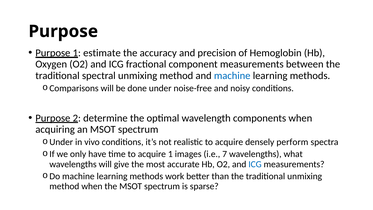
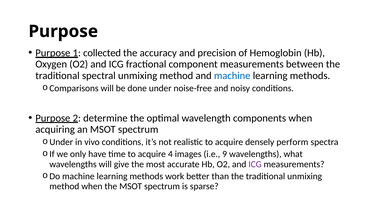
estimate: estimate -> collected (102, 53)
acquire 1: 1 -> 4 (170, 154)
7: 7 -> 9 (225, 154)
ICG colour: blue -> purple (255, 164)
